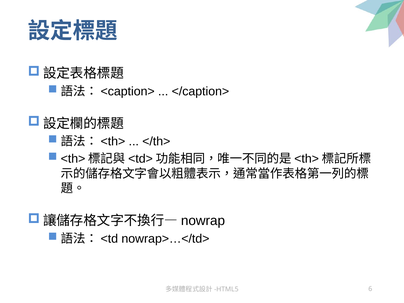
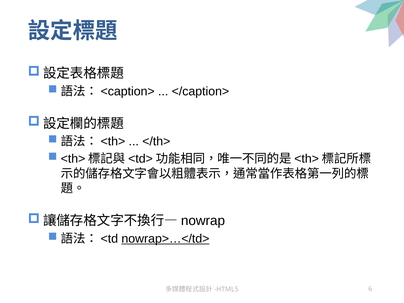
nowrap>…</td> underline: none -> present (165, 239)
